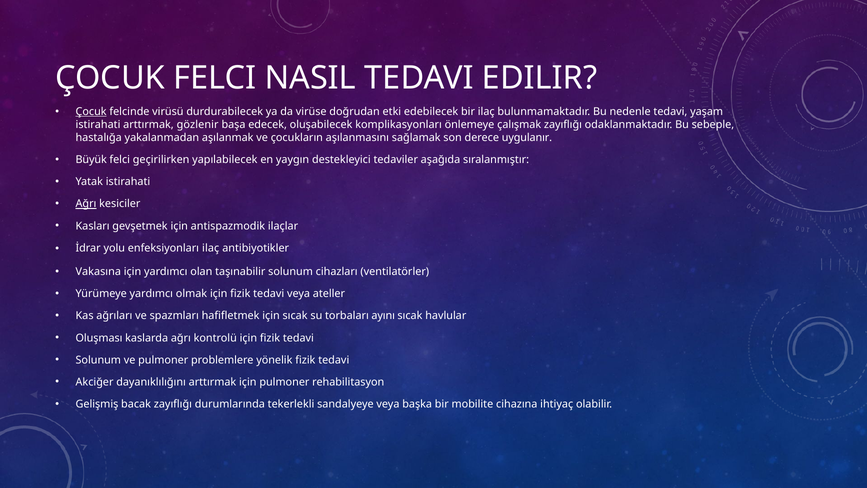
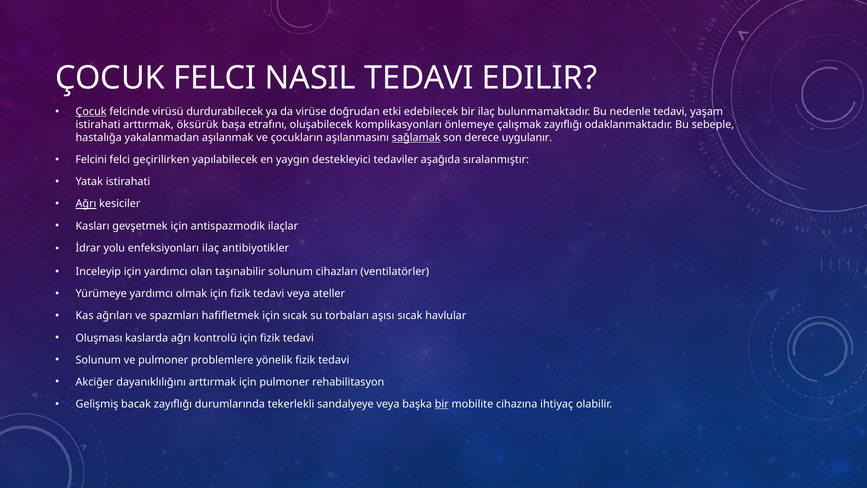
gözlenir: gözlenir -> öksürük (198, 125)
edecek: edecek -> etrafını (268, 125)
sağlamak underline: none -> present (416, 138)
Büyük: Büyük -> Felcini (91, 160)
Vakasına: Vakasına -> Inceleyip (98, 272)
ayını: ayını -> aşısı (383, 316)
bir underline: none -> present (442, 404)
